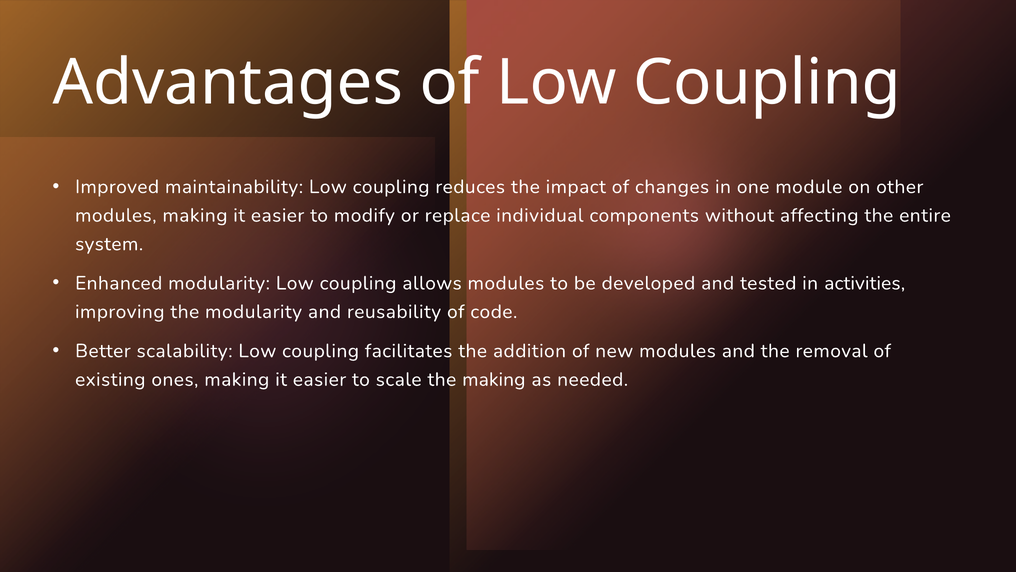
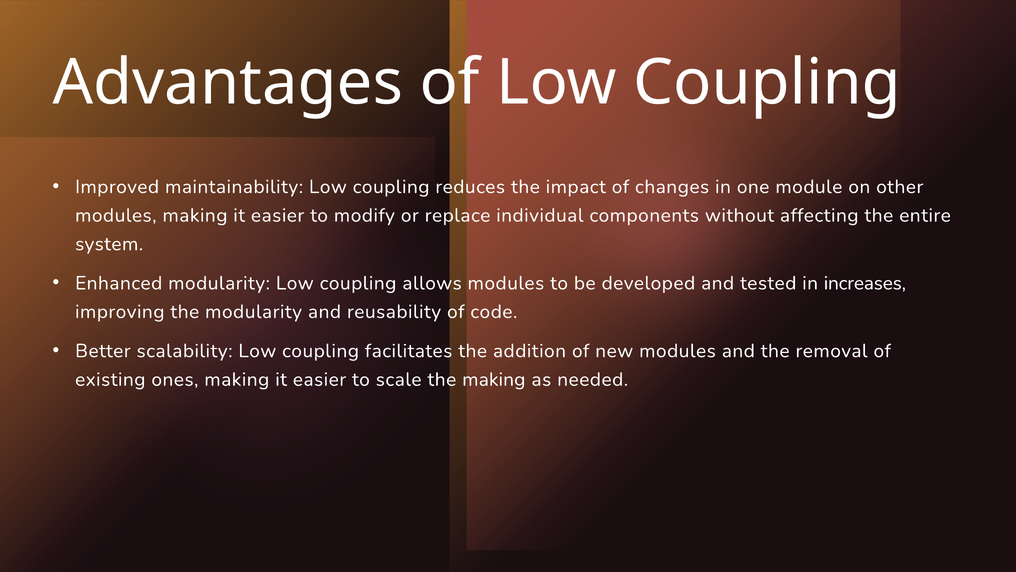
activities: activities -> increases (865, 283)
